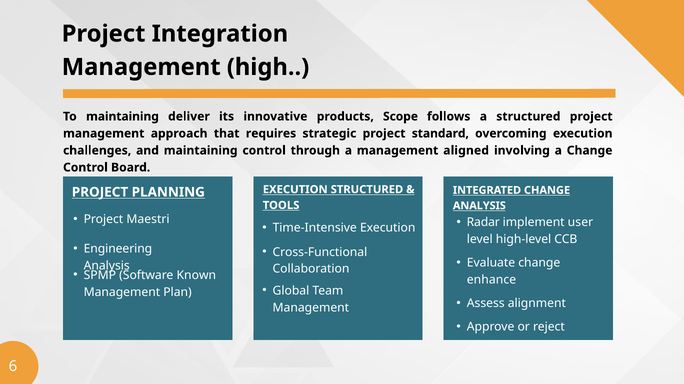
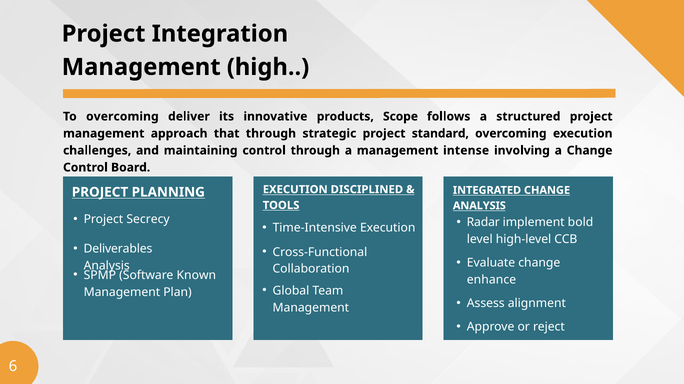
To maintaining: maintaining -> overcoming (122, 117)
that requires: requires -> through (271, 134)
aligned: aligned -> intense (466, 151)
EXECUTION STRUCTURED: STRUCTURED -> DISCIPLINED (367, 190)
Maestri: Maestri -> Secrecy (148, 220)
user: user -> bold (581, 223)
Engineering: Engineering -> Deliverables (118, 249)
